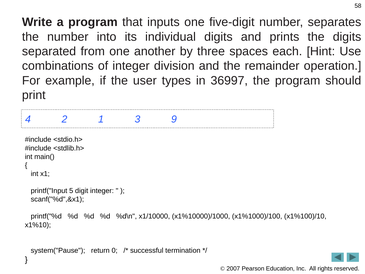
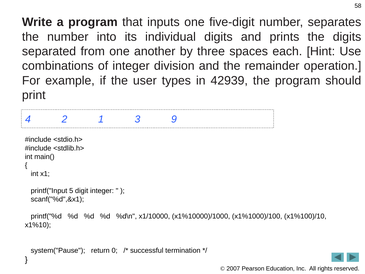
36997: 36997 -> 42939 (229, 81)
